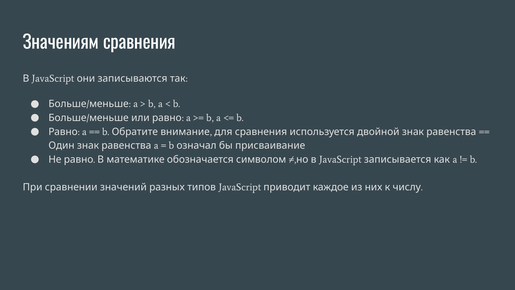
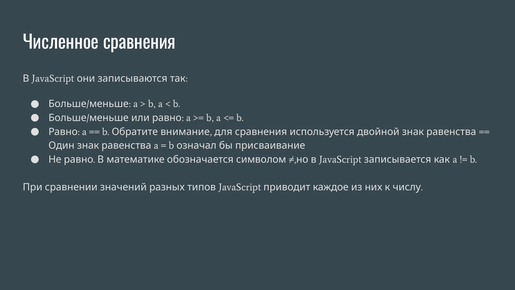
Значениям: Значениям -> Численное (61, 43)
